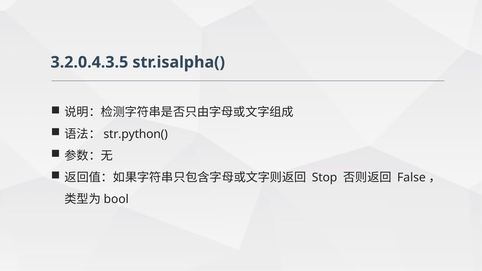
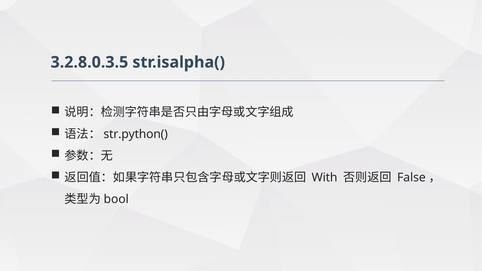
3.2.0.4.3.5: 3.2.0.4.3.5 -> 3.2.8.0.3.5 (89, 62)
Stop: Stop -> With (325, 177)
